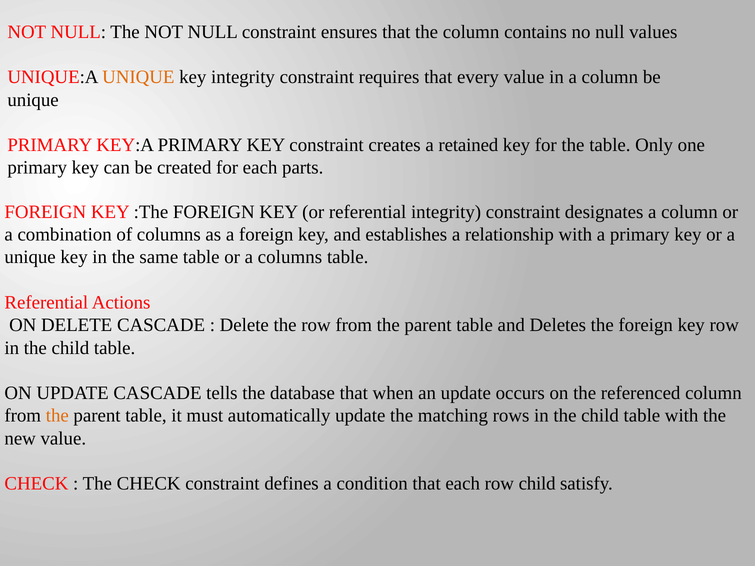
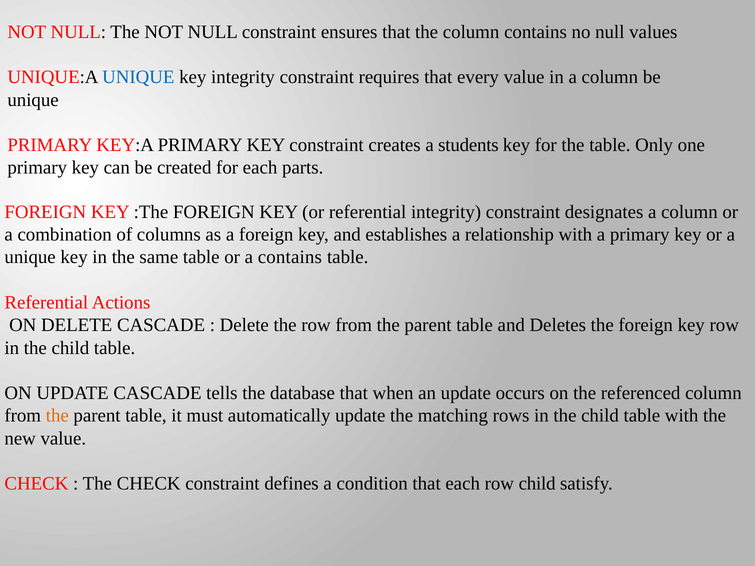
UNIQUE colour: orange -> blue (138, 77)
retained: retained -> students (468, 145)
a columns: columns -> contains (290, 257)
